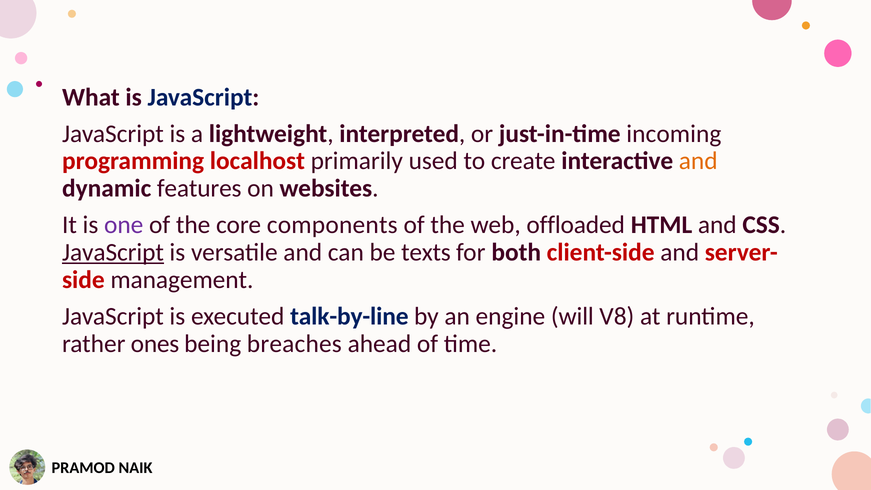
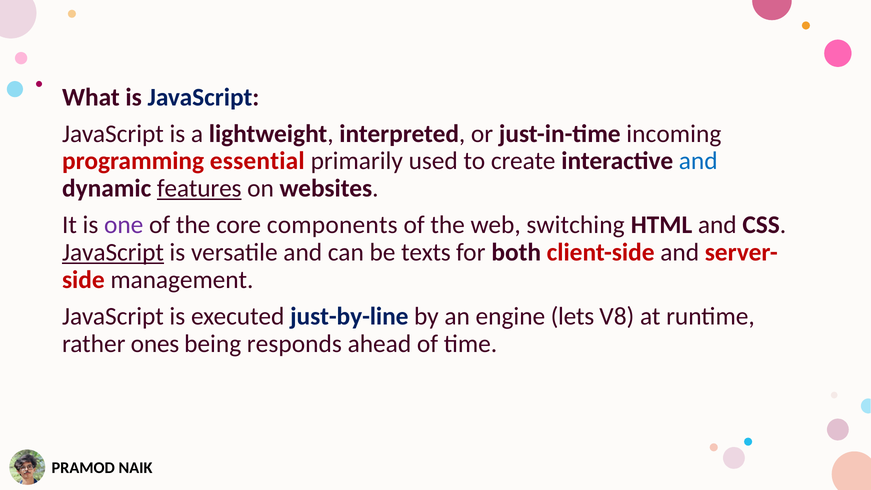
localhost: localhost -> essential (257, 161)
and colour: orange -> blue (698, 161)
features underline: none -> present (199, 189)
offloaded: offloaded -> switching (576, 225)
talk-by-line: talk-by-line -> just-by-line (349, 316)
will: will -> lets (572, 316)
breaches: breaches -> responds (294, 344)
